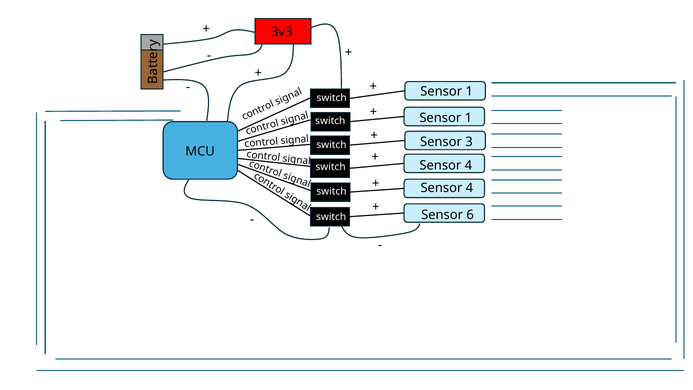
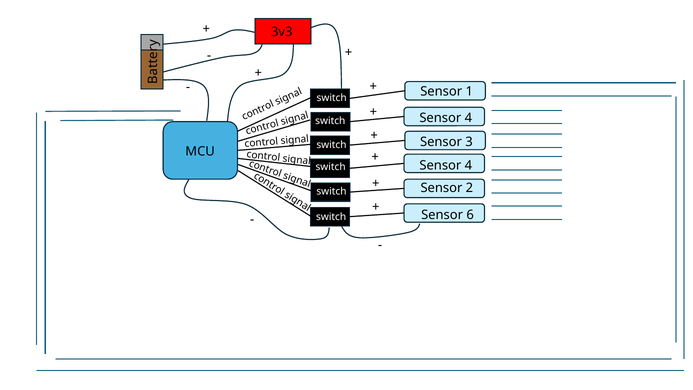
1: 1 -> 4 (468, 118)
4: 4 -> 2 (469, 188)
